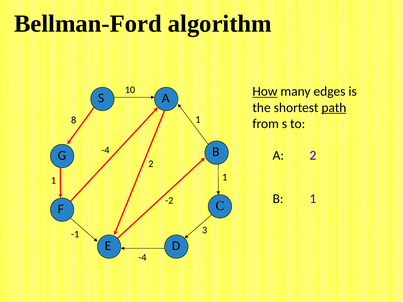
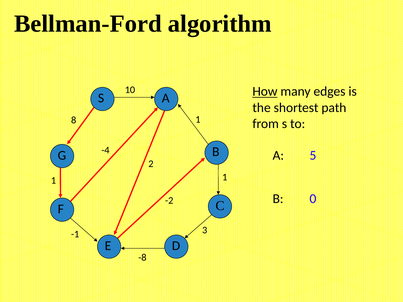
path underline: present -> none (334, 108)
A 2: 2 -> 5 (313, 155)
B 1: 1 -> 0 (313, 199)
-4: -4 -> -8 (142, 258)
